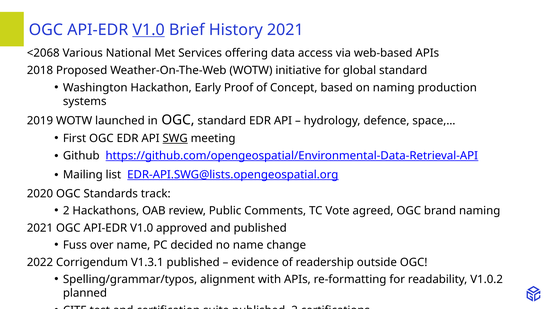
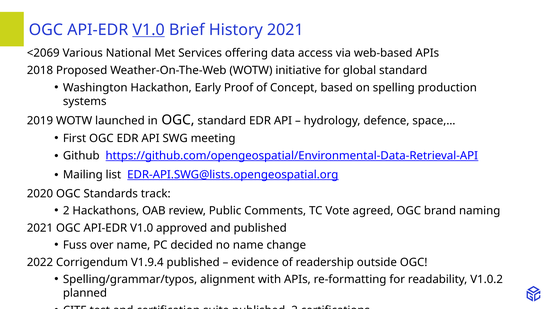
<2068: <2068 -> <2069 (43, 53)
on naming: naming -> spelling (394, 88)
SWG underline: present -> none (175, 139)
V1.3.1: V1.3.1 -> V1.9.4 (147, 263)
